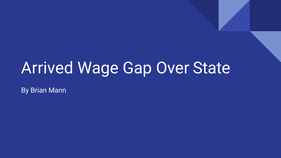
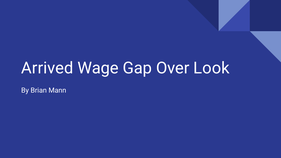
State: State -> Look (211, 68)
